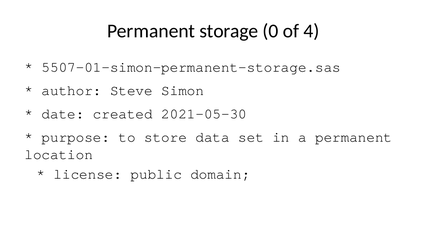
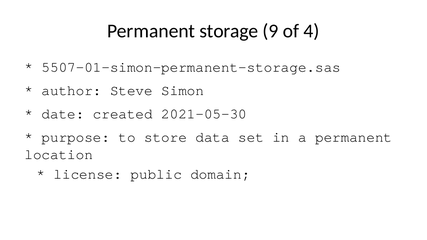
0: 0 -> 9 (271, 31)
